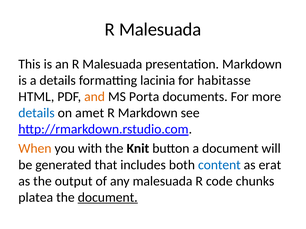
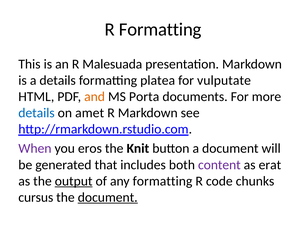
Malesuada: Malesuada -> Formatting (160, 30)
lacinia: lacinia -> platea (158, 81)
habitasse: habitasse -> vulputate (224, 81)
When colour: orange -> purple (35, 149)
with: with -> eros (90, 149)
content colour: blue -> purple (219, 165)
output underline: none -> present (74, 181)
any malesuada: malesuada -> formatting (163, 181)
platea: platea -> cursus (36, 198)
